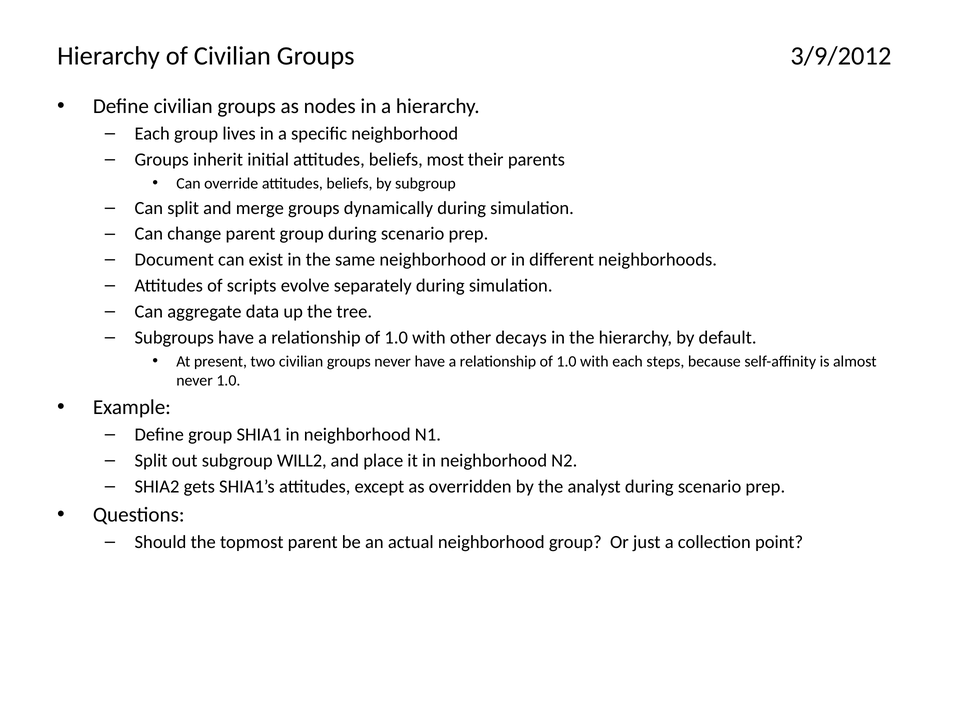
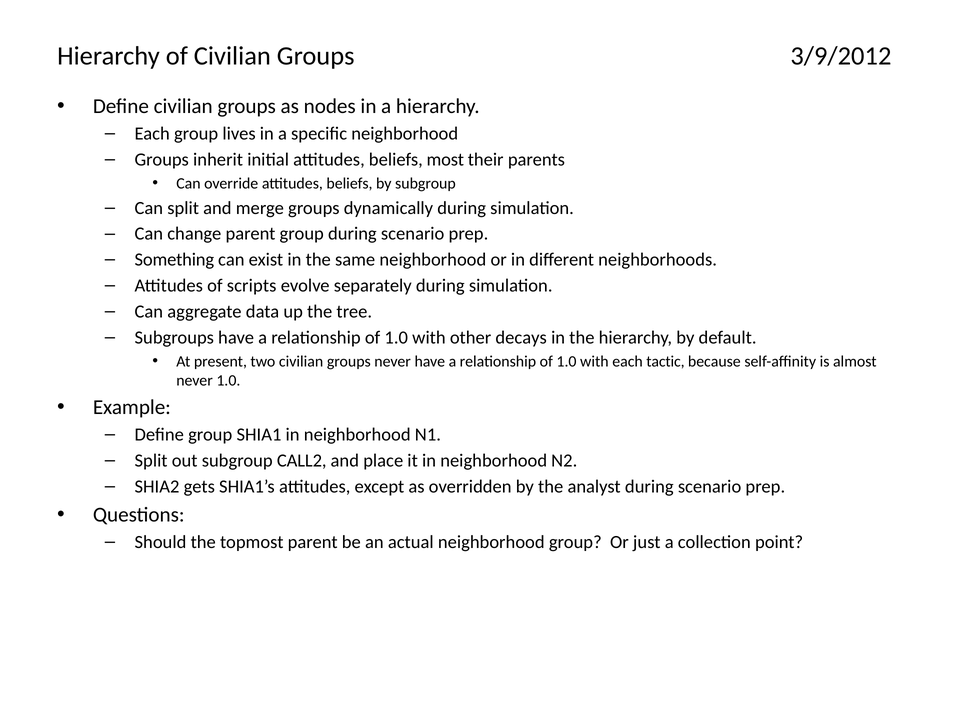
Document: Document -> Something (174, 260)
steps: steps -> tactic (665, 361)
WILL2: WILL2 -> CALL2 (302, 461)
